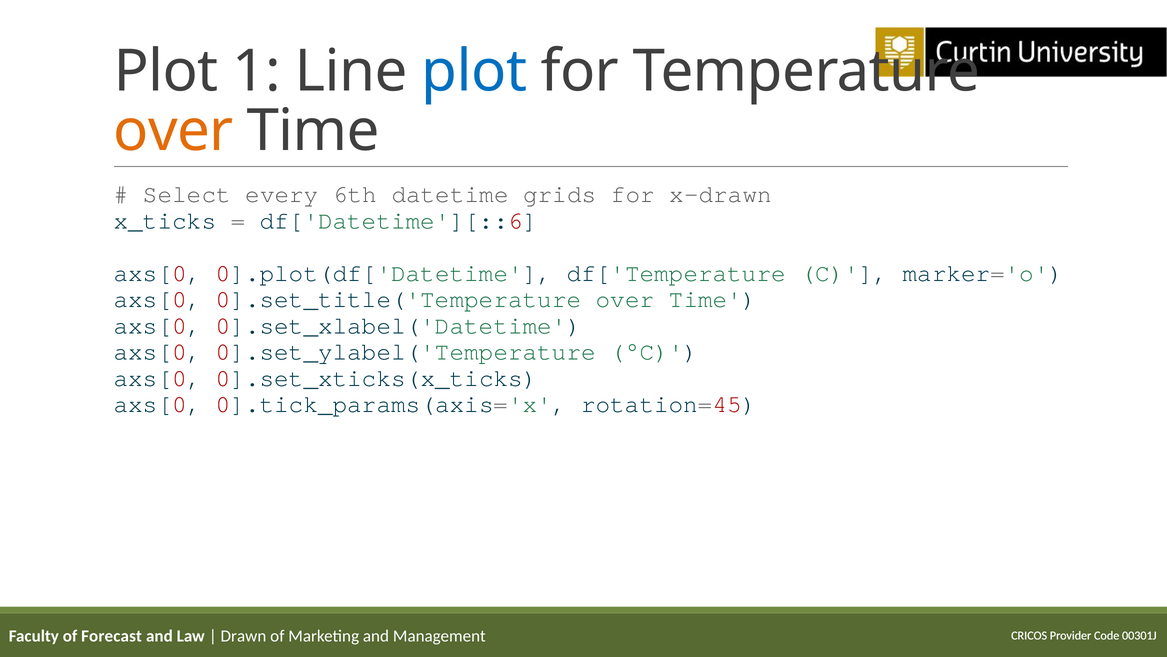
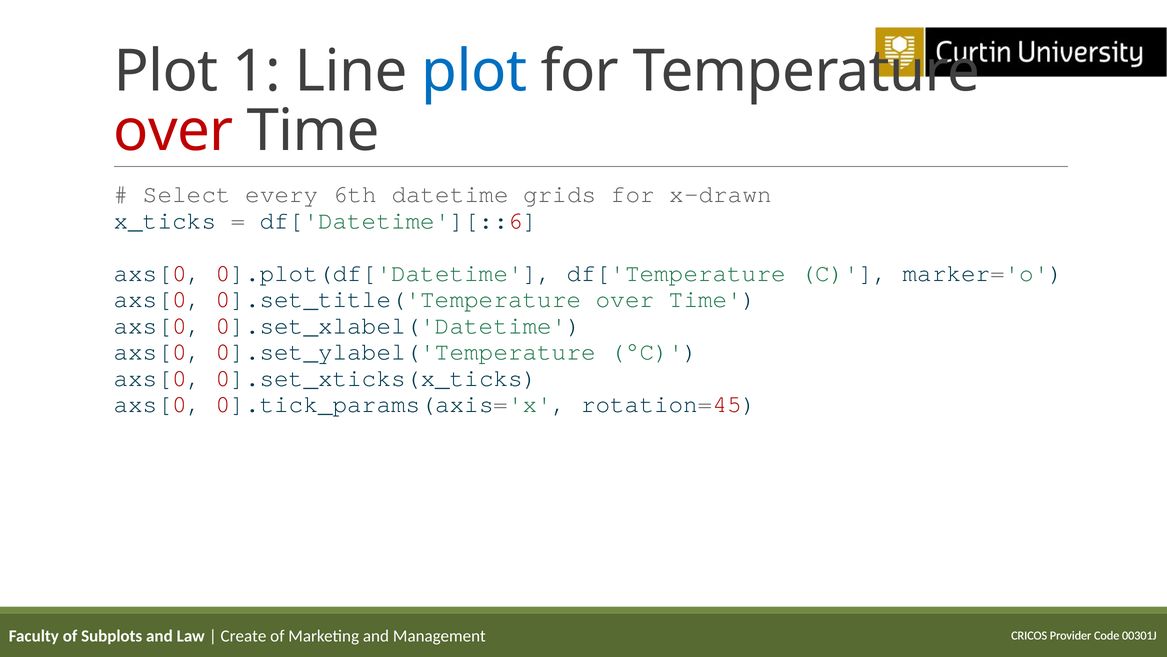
over colour: orange -> red (173, 131)
Forecast: Forecast -> Subplots (112, 636)
Drawn: Drawn -> Create (243, 636)
